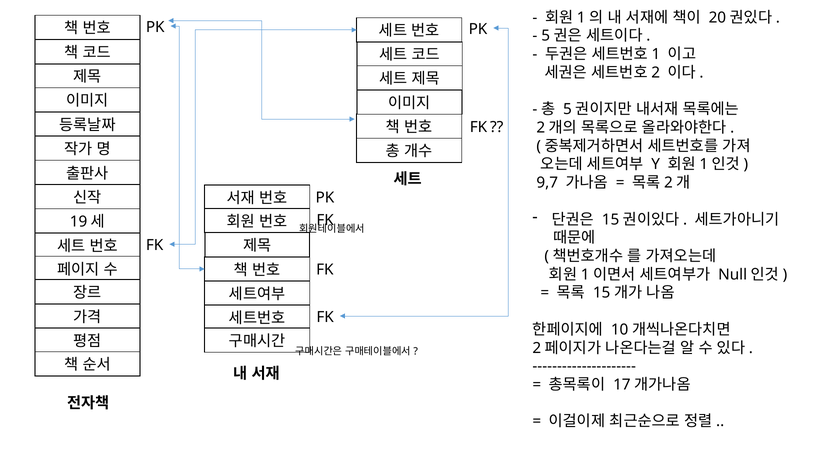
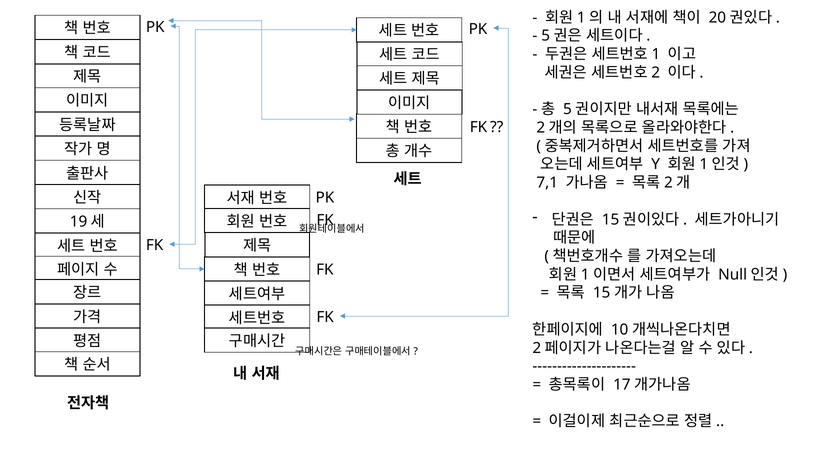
9,7: 9,7 -> 7,1 (547, 183)
